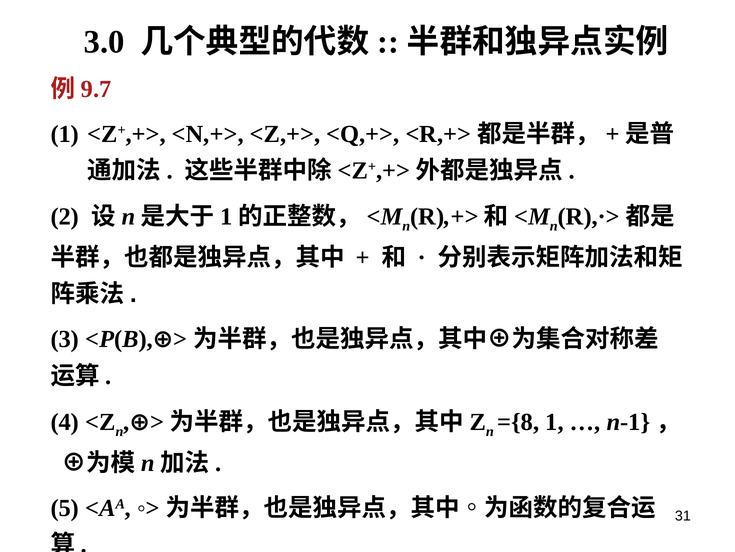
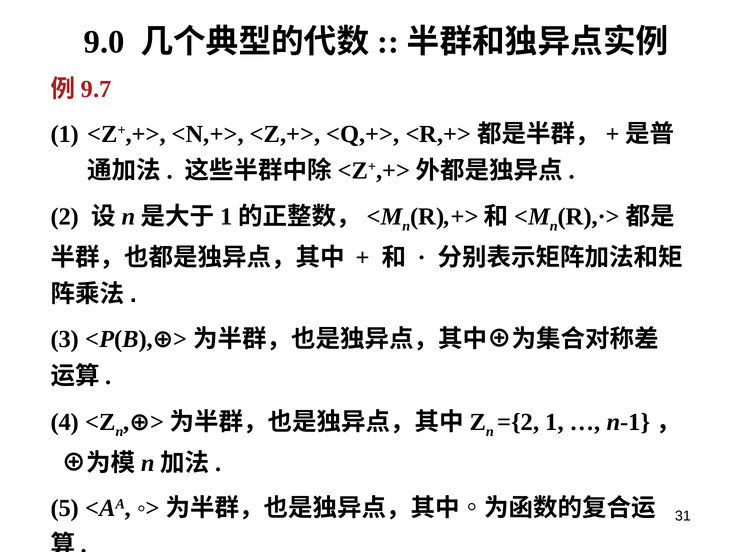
3.0: 3.0 -> 9.0 (104, 42)
={8: ={8 -> ={2 (518, 422)
